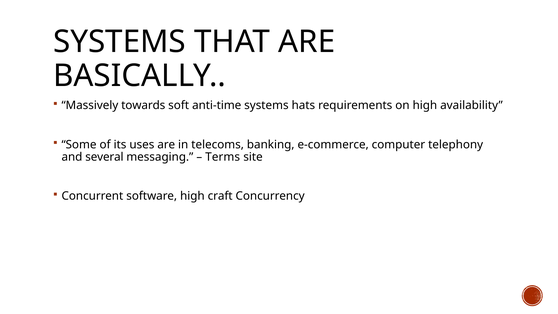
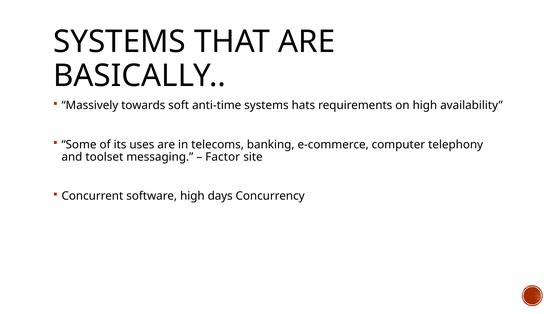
several: several -> toolset (104, 157)
Terms: Terms -> Factor (223, 157)
craft: craft -> days (220, 196)
